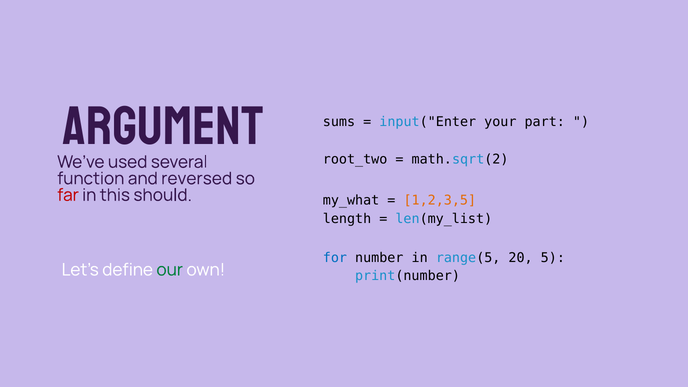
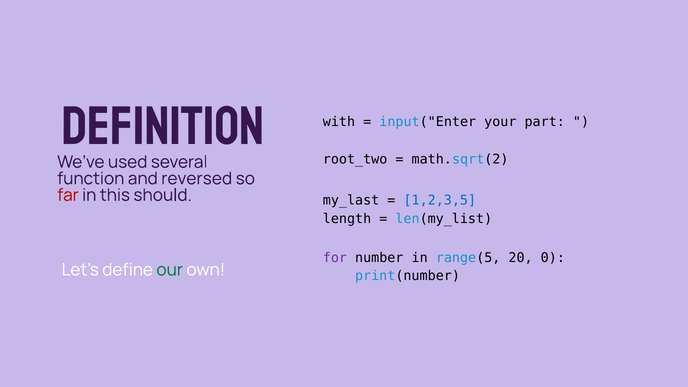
argument: argument -> definition (163, 126)
sums: sums -> with (339, 122)
my_what: my_what -> my_last (351, 200)
1,2,3,5 colour: orange -> blue (440, 200)
for colour: blue -> purple (335, 258)
5: 5 -> 0 (553, 258)
